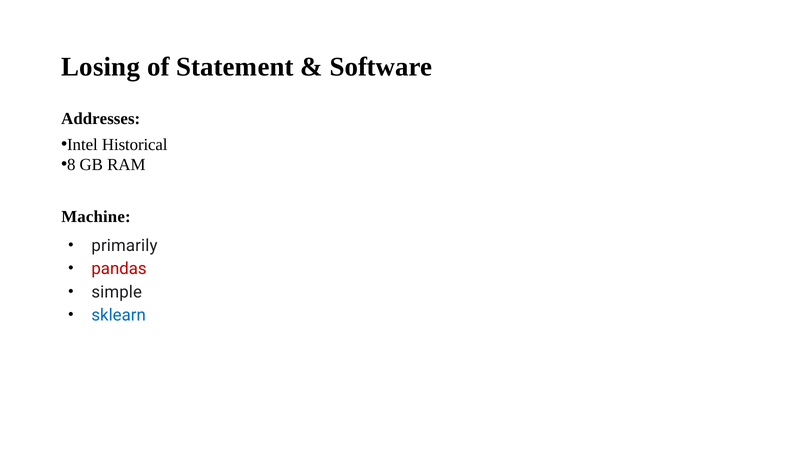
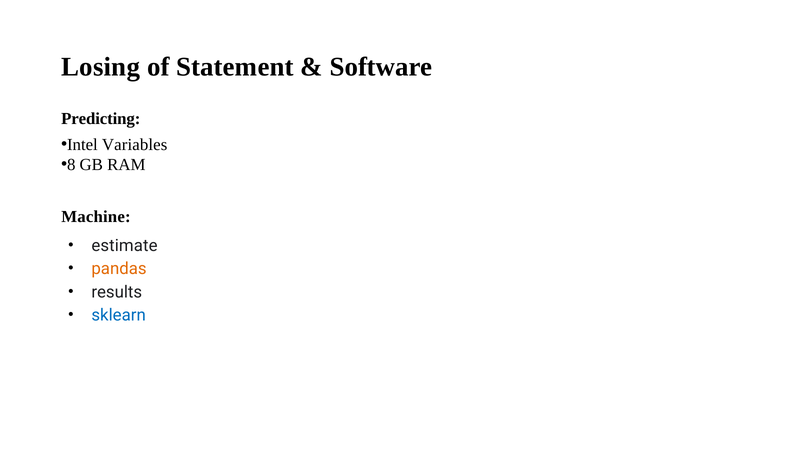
Addresses: Addresses -> Predicting (101, 118)
Historical: Historical -> Variables (135, 144)
primarily: primarily -> estimate (124, 246)
pandas colour: red -> orange (119, 269)
simple: simple -> results (117, 292)
